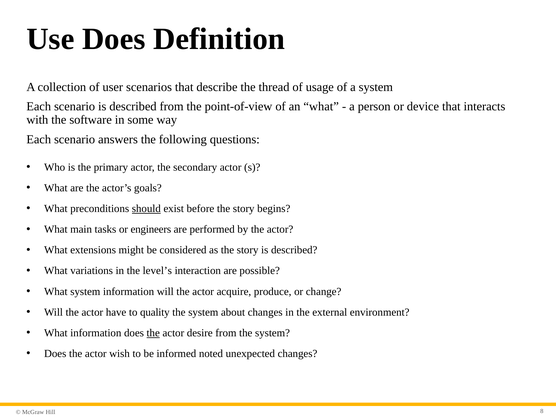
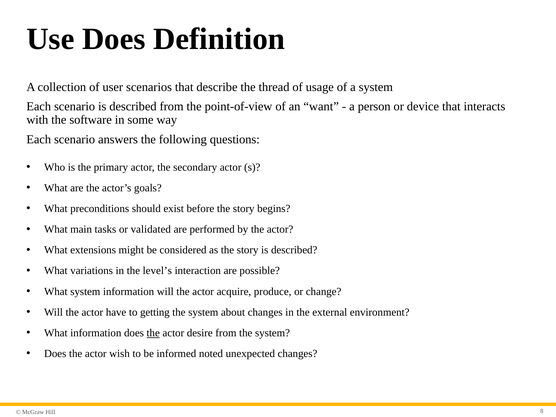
an what: what -> want (321, 106)
should underline: present -> none (146, 209)
engineers: engineers -> validated (151, 229)
quality: quality -> getting (155, 312)
